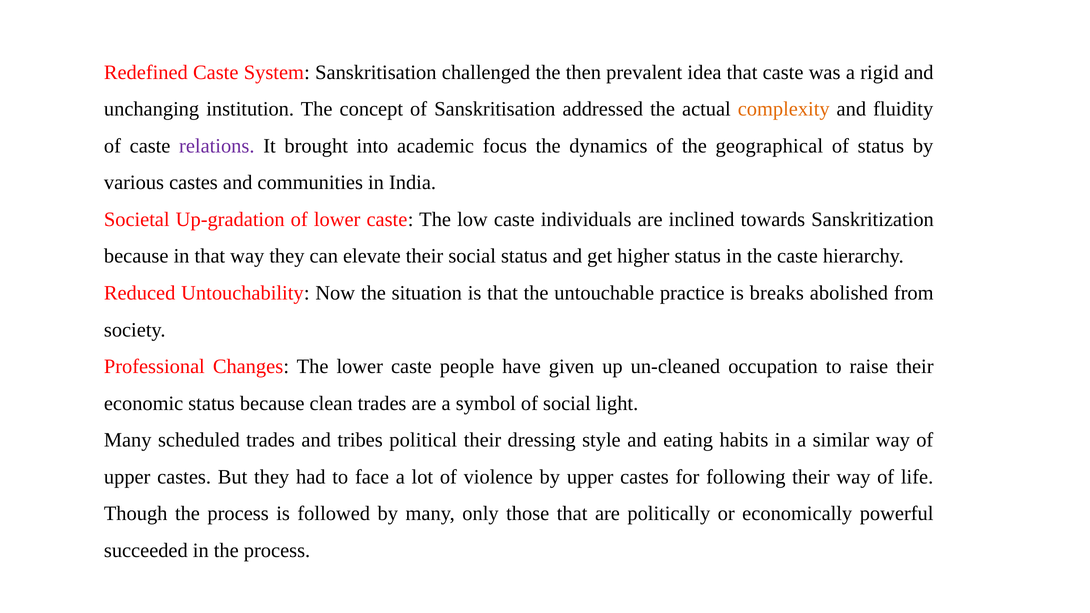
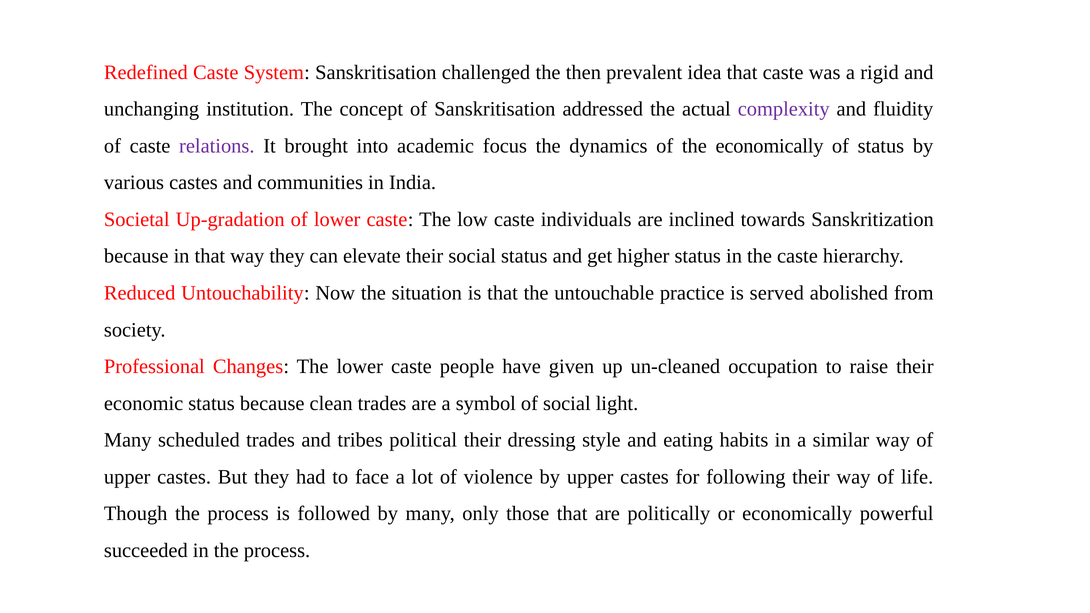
complexity colour: orange -> purple (784, 109)
the geographical: geographical -> economically (770, 146)
breaks: breaks -> served (777, 293)
